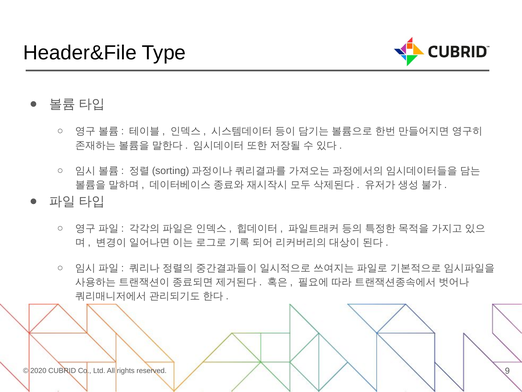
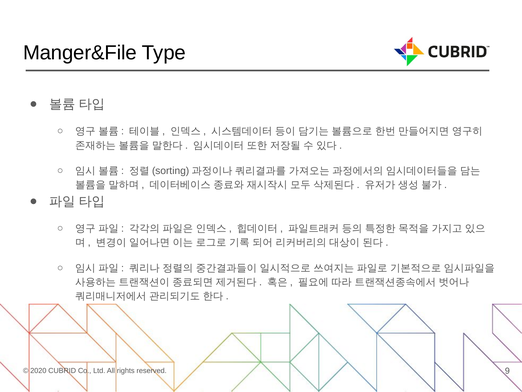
Header&File: Header&File -> Manger&File (80, 53)
